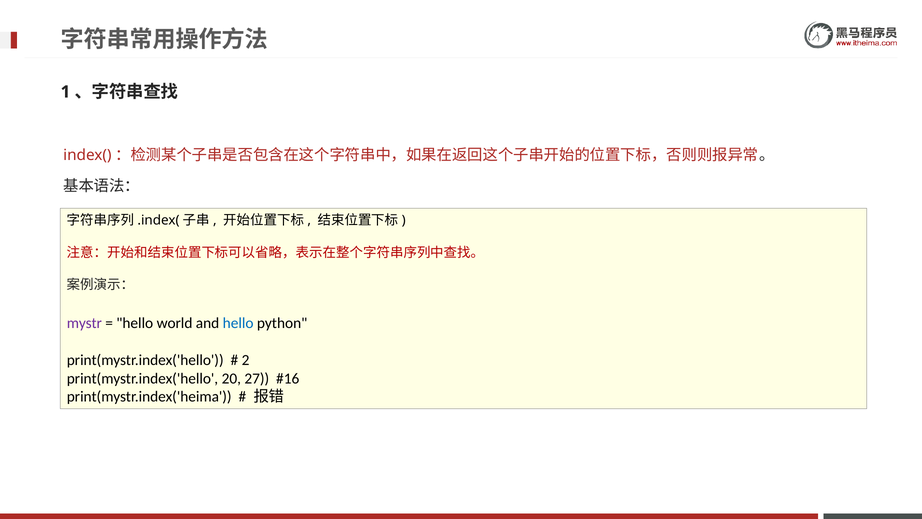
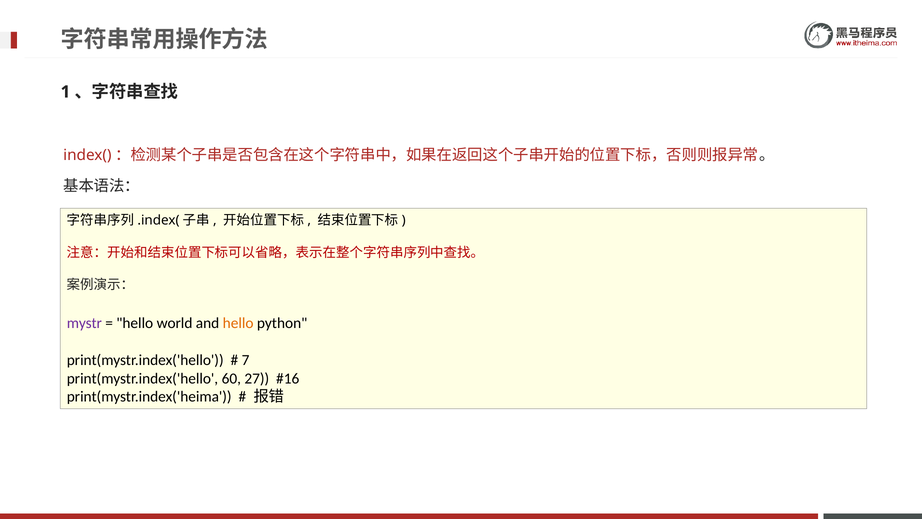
hello colour: blue -> orange (238, 323)
2: 2 -> 7 (246, 360)
20: 20 -> 60 (231, 378)
